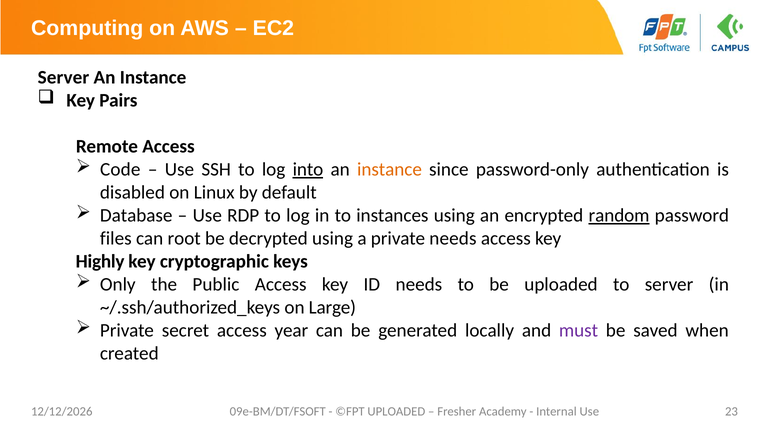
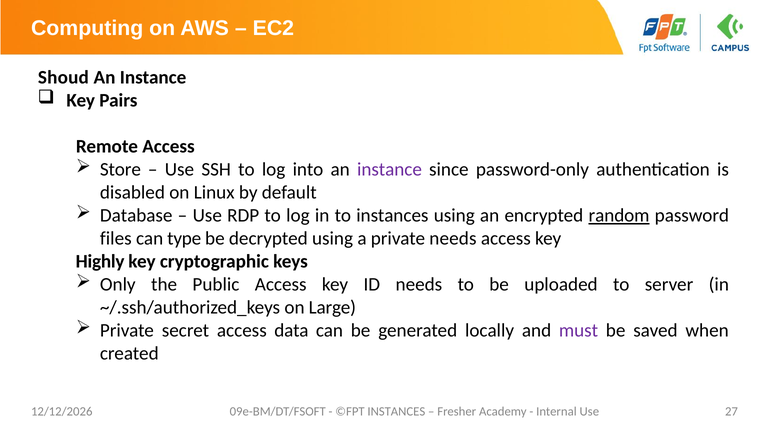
Server: Server -> Shoud (63, 78)
Code: Code -> Store (120, 170)
into underline: present -> none (308, 170)
instance colour: orange -> purple (389, 170)
root: root -> type (184, 238)
year: year -> data (291, 330)
©FPT UPLOADED: UPLOADED -> INSTANCES (396, 412)
23: 23 -> 27 (732, 412)
